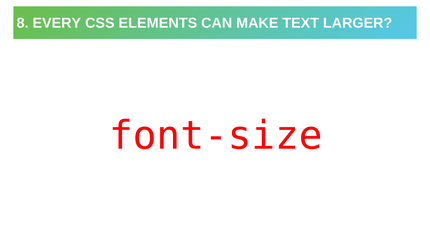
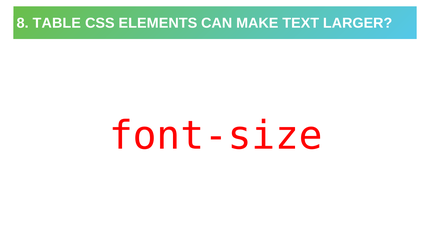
EVERY: EVERY -> TABLE (57, 23)
